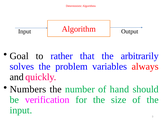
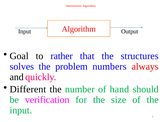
arbitrarily: arbitrarily -> structures (140, 56)
variables: variables -> numbers (110, 67)
Numbers: Numbers -> Different (28, 89)
